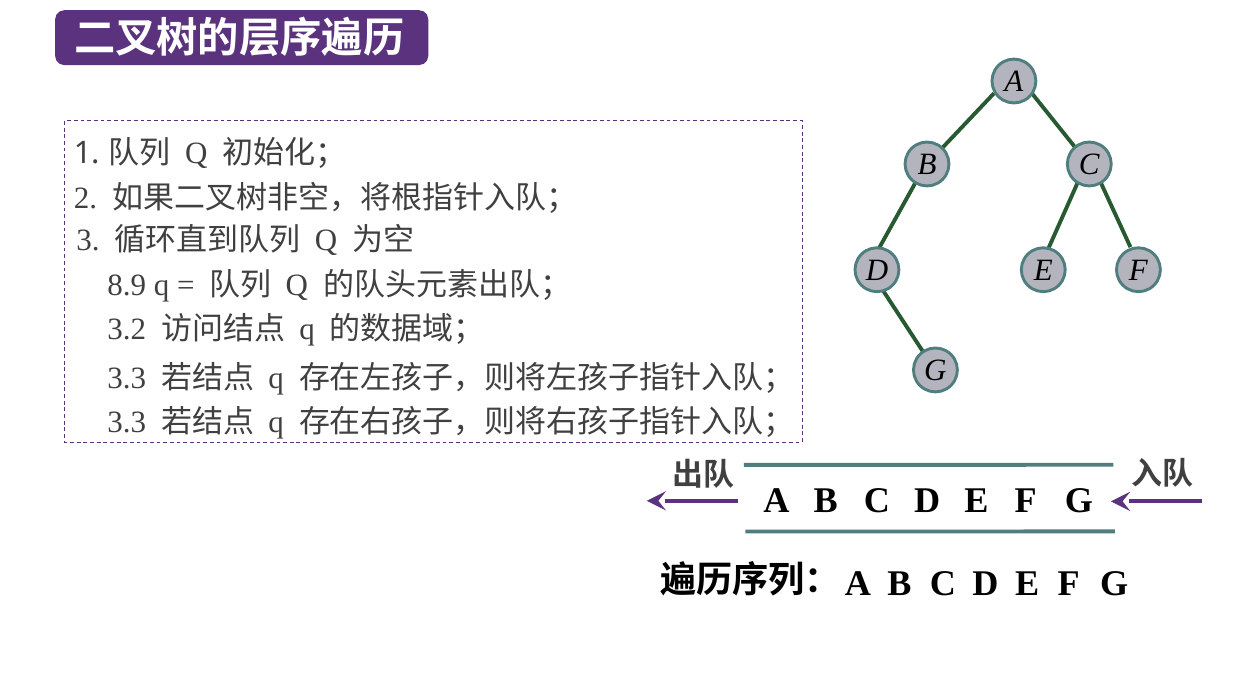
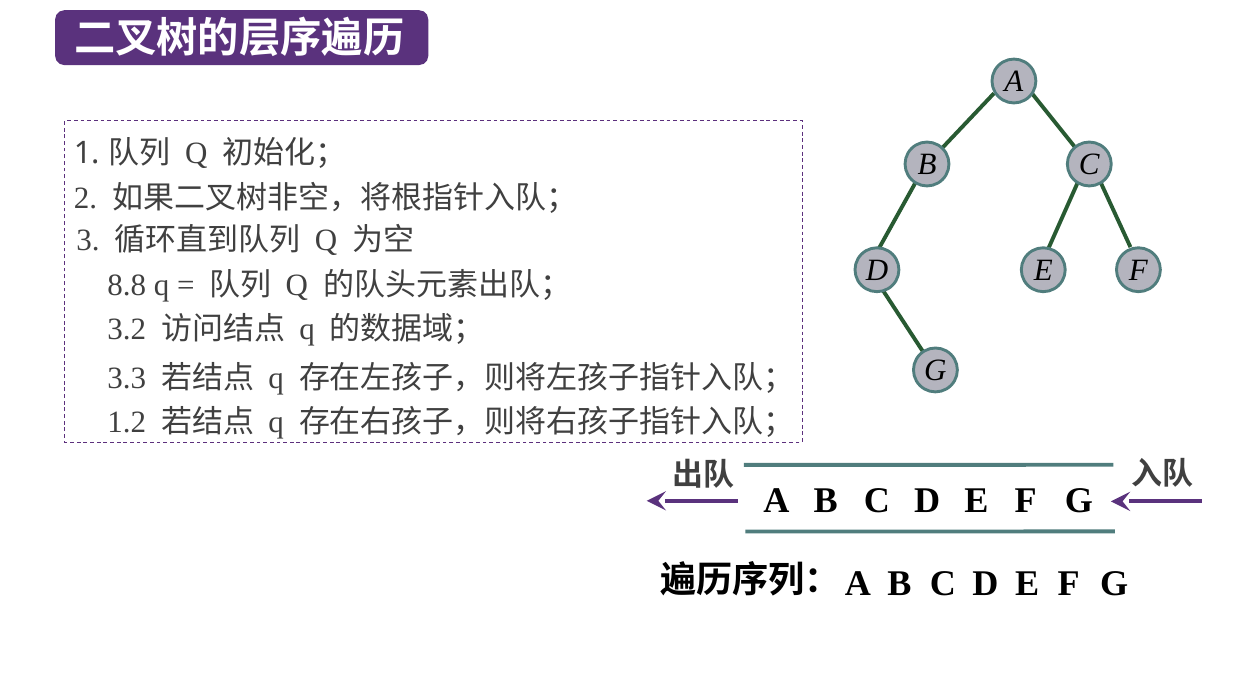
8.9: 8.9 -> 8.8 (127, 285)
3.3: 3.3 -> 1.2 (127, 423)
